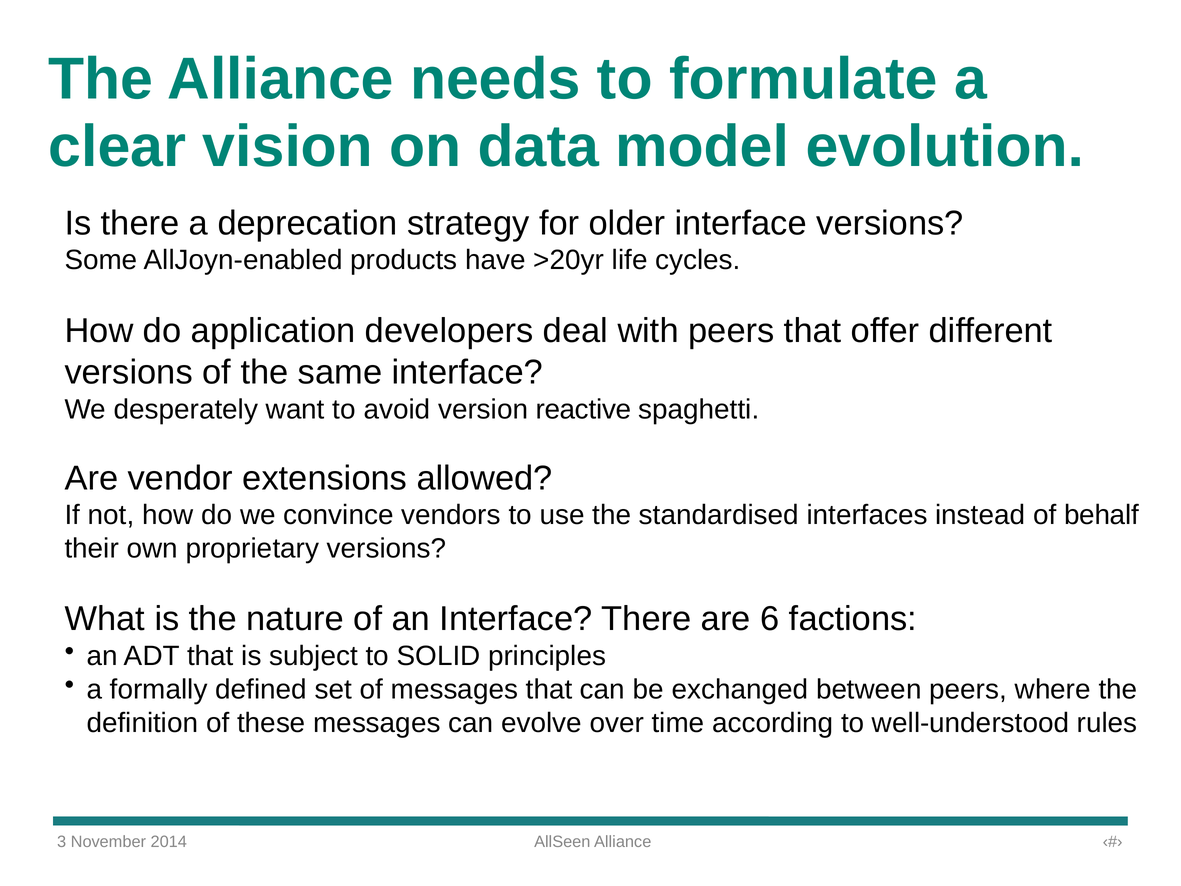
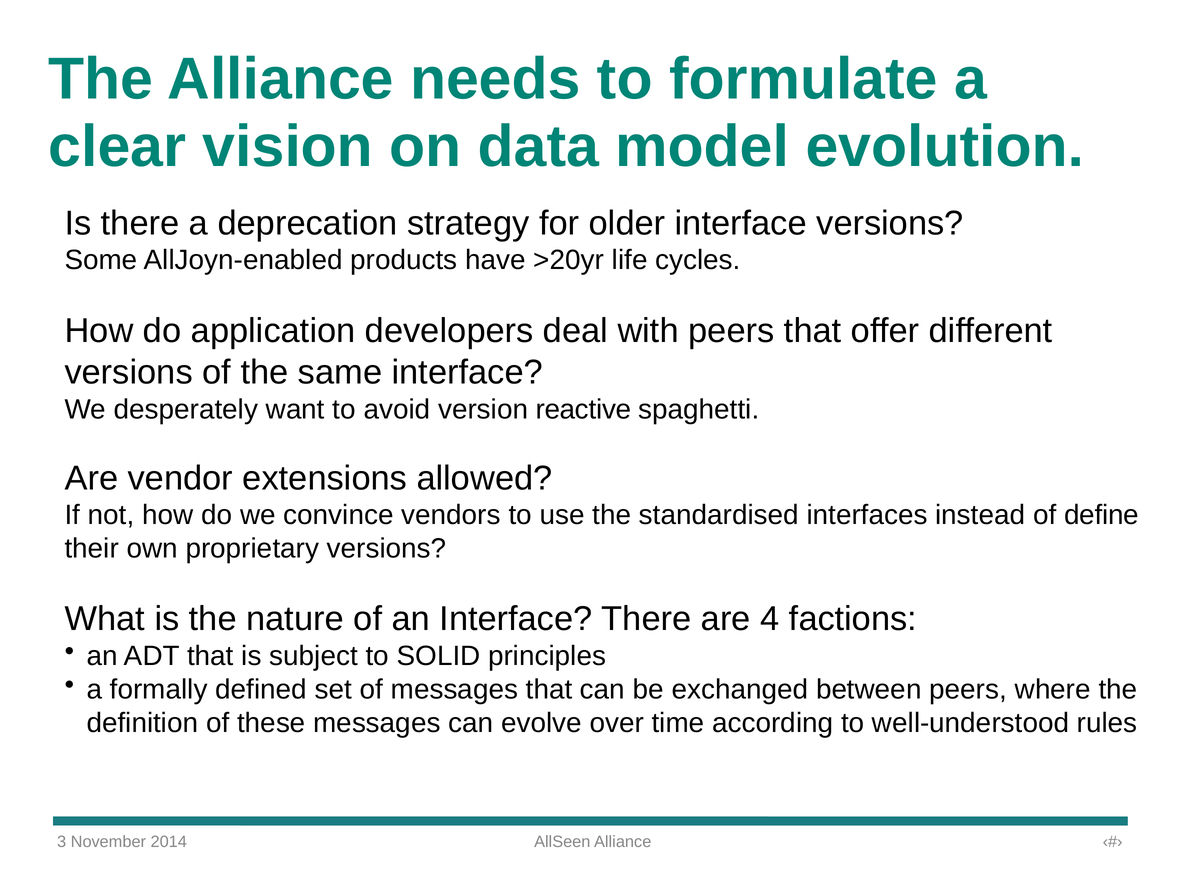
behalf: behalf -> define (1102, 515)
6: 6 -> 4 (770, 619)
